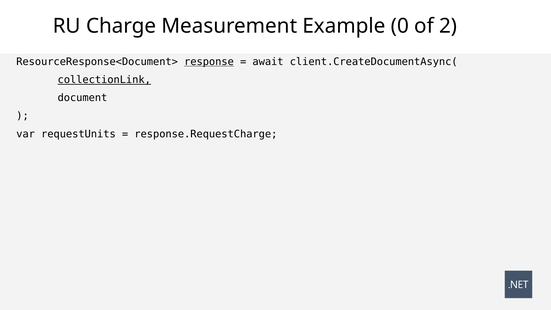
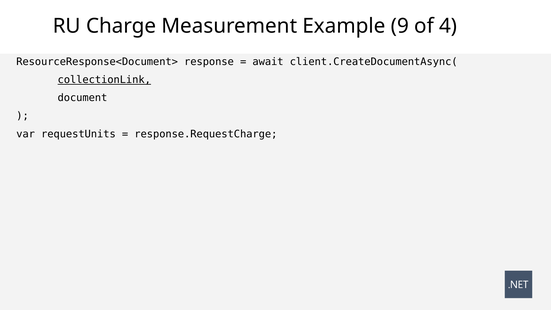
0: 0 -> 9 (400, 26)
2: 2 -> 4 (448, 26)
response underline: present -> none (209, 62)
